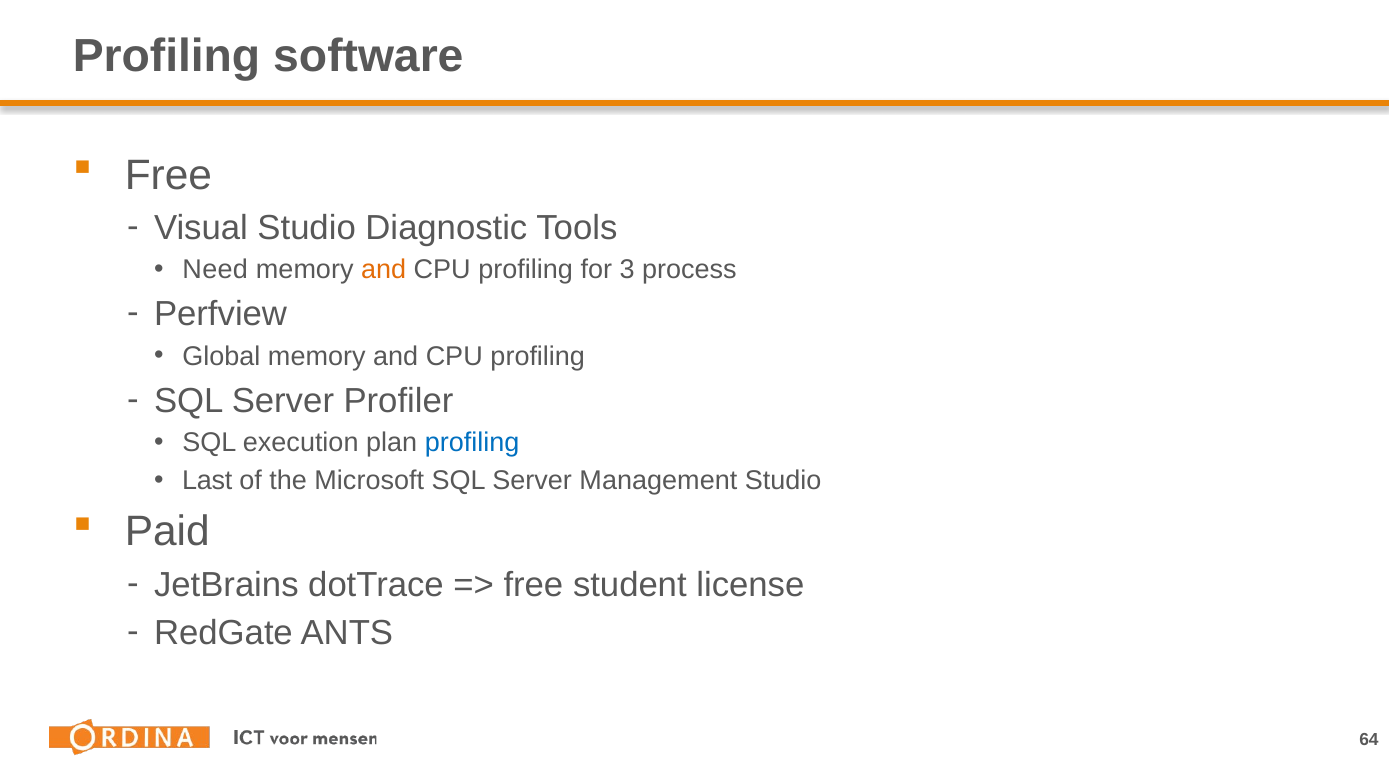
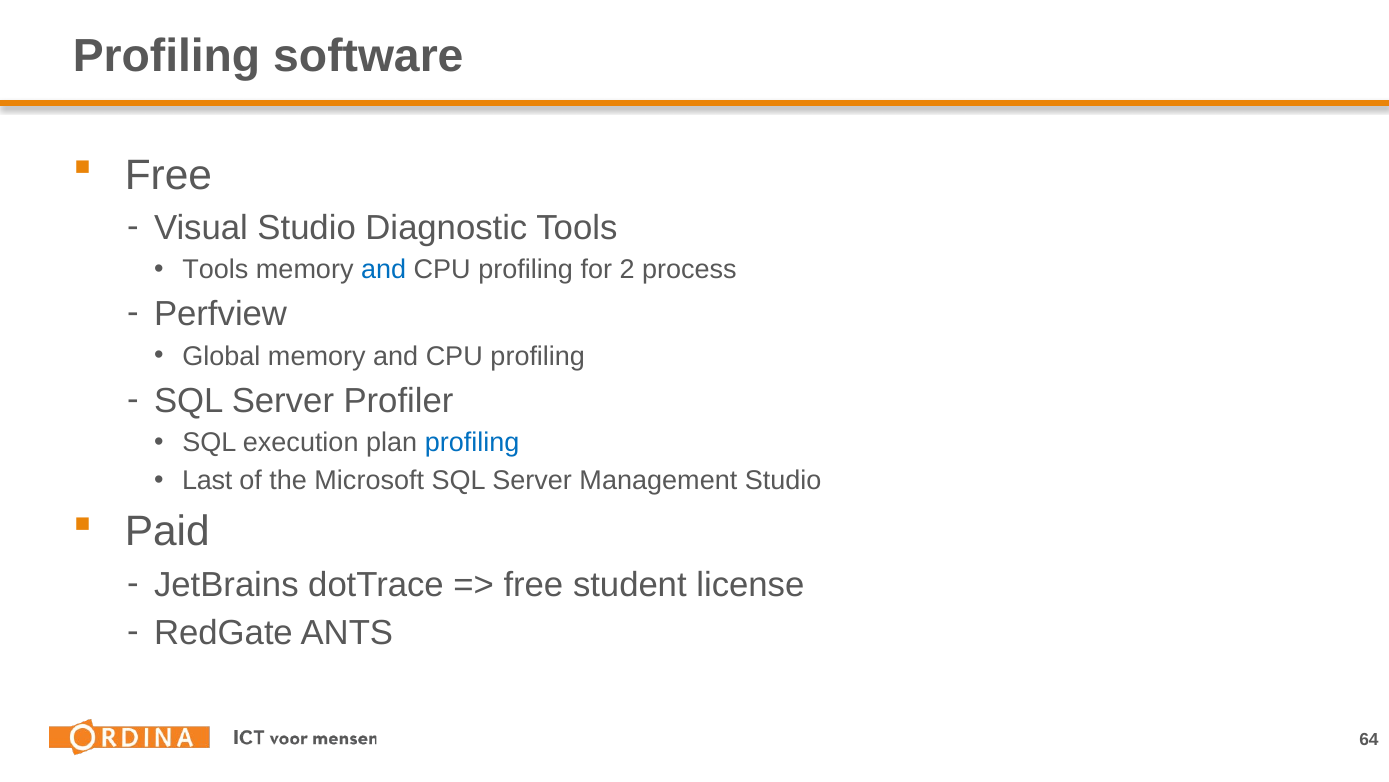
Need: Need -> Tools (215, 270)
and colour: orange -> blue (384, 270)
3: 3 -> 2 (627, 270)
